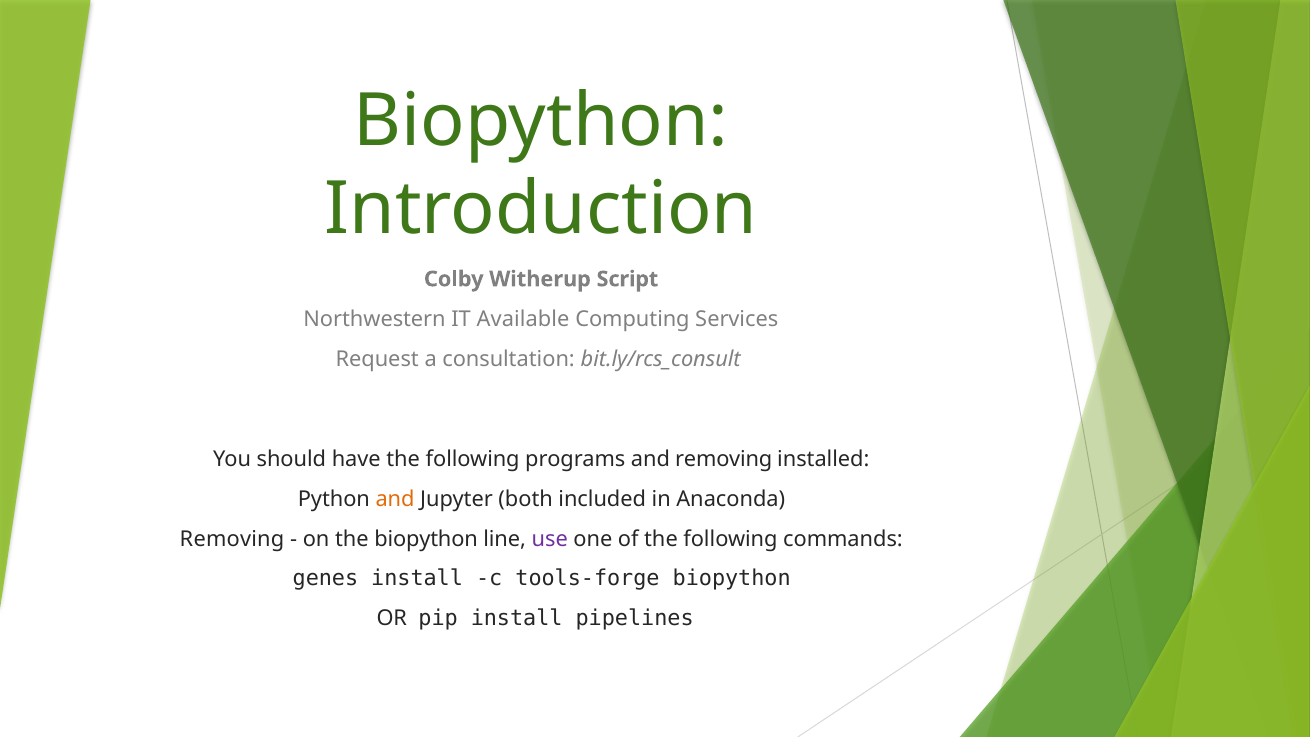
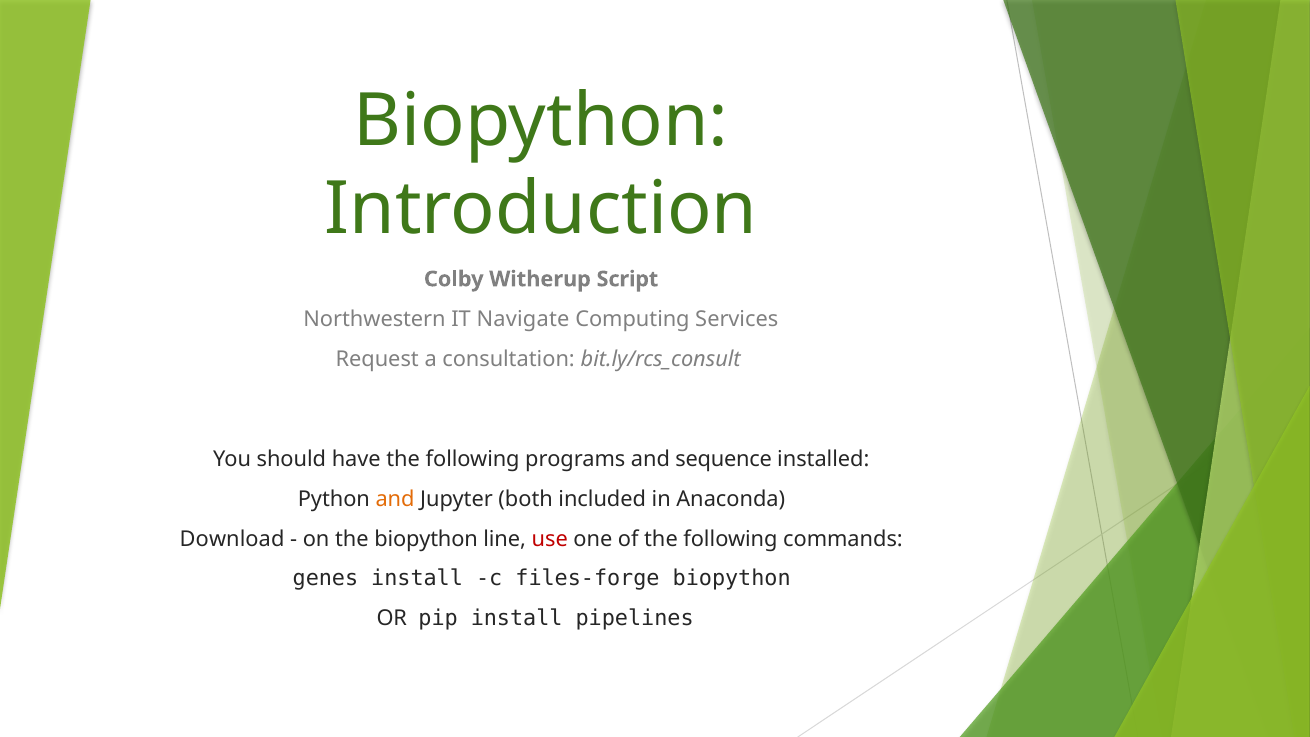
Available: Available -> Navigate (523, 319)
and removing: removing -> sequence (724, 459)
Removing: Removing -> Download (232, 539)
use colour: purple -> red (550, 539)
tools-forge: tools-forge -> files-forge (588, 579)
